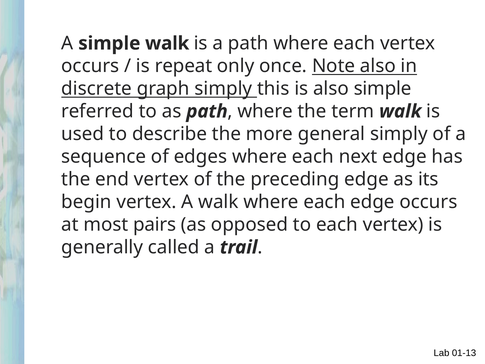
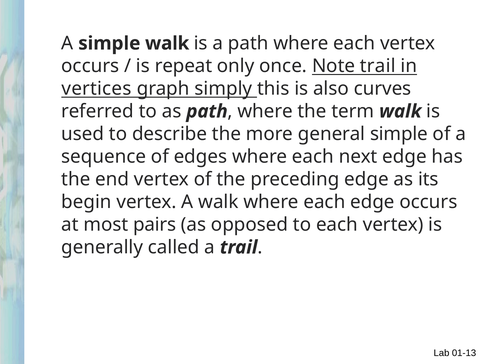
Note also: also -> trail (378, 66)
discrete: discrete -> vertices (97, 89)
also simple: simple -> curves (383, 89)
general simply: simply -> simple (399, 134)
